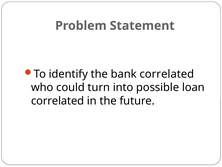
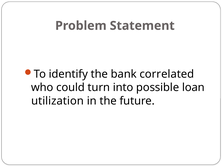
correlated: correlated -> utilization (57, 101)
